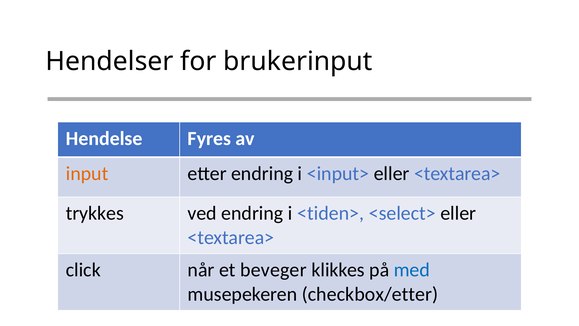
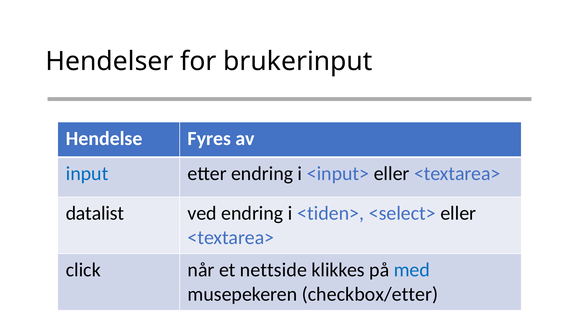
input colour: orange -> blue (87, 173)
trykkes: trykkes -> datalist (95, 213)
beveger: beveger -> nettside (273, 270)
